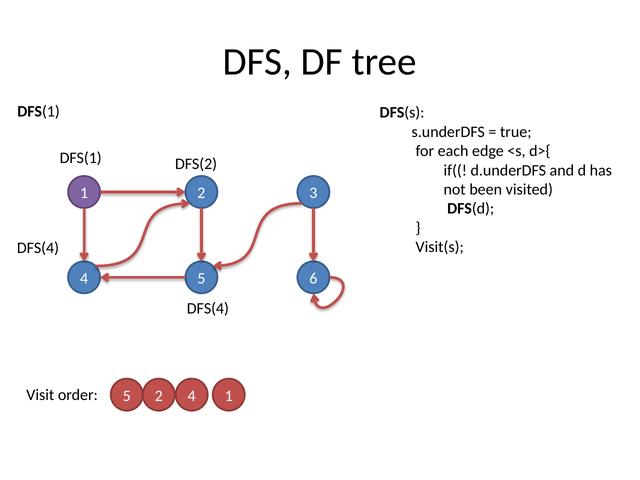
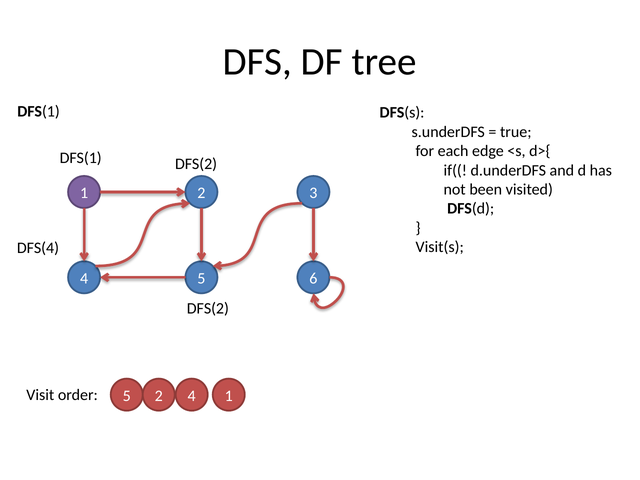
DFS(4: DFS(4 -> DFS(2 (208, 308)
